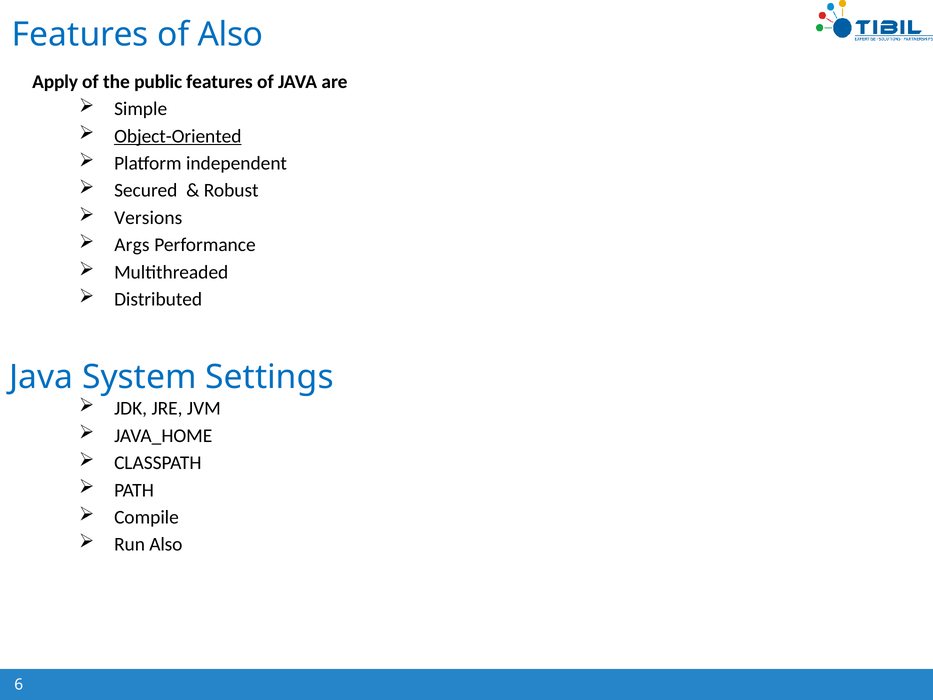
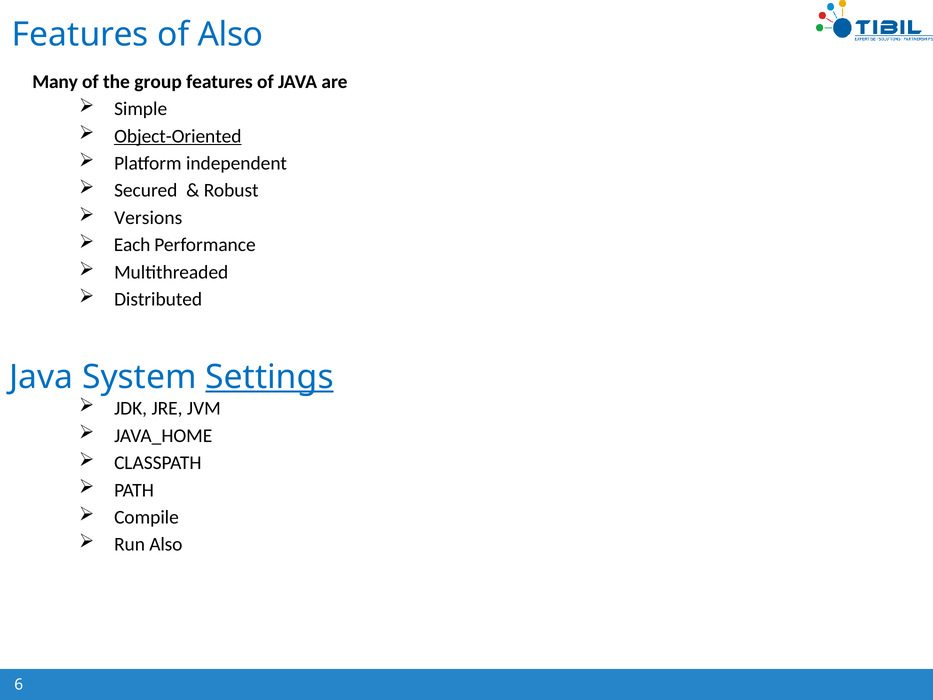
Apply: Apply -> Many (55, 82)
public: public -> group (158, 82)
Args: Args -> Each (132, 245)
Settings underline: none -> present (270, 377)
